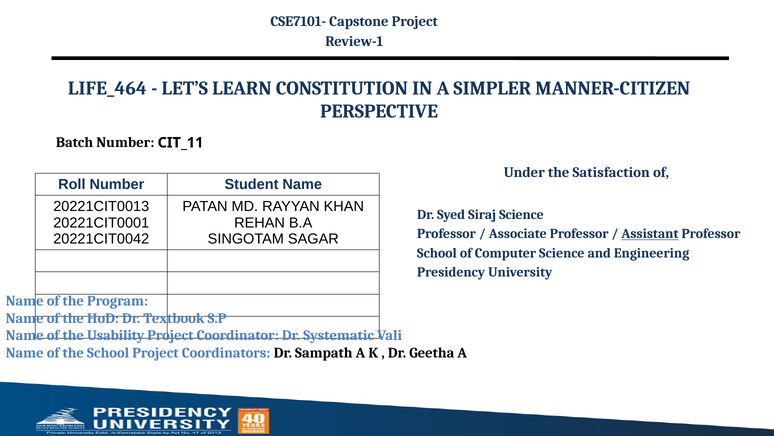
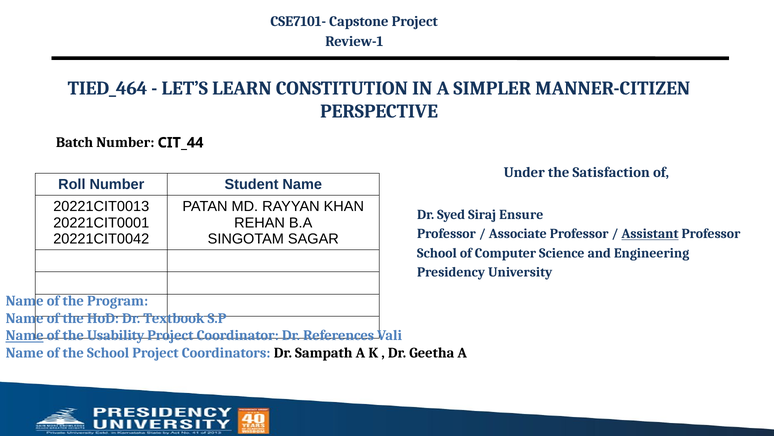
LIFE_464: LIFE_464 -> TIED_464 (108, 88)
CIT_11: CIT_11 -> CIT_44 (180, 142)
Siraj Science: Science -> Ensure (521, 214)
Name underline: none -> present (25, 335)
Systematic: Systematic -> References (339, 335)
